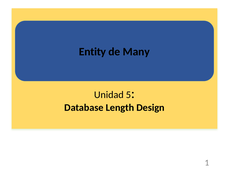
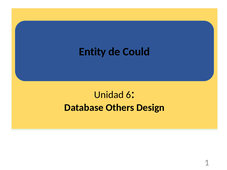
Many: Many -> Could (136, 52)
5: 5 -> 6 (128, 95)
Length: Length -> Others (120, 108)
